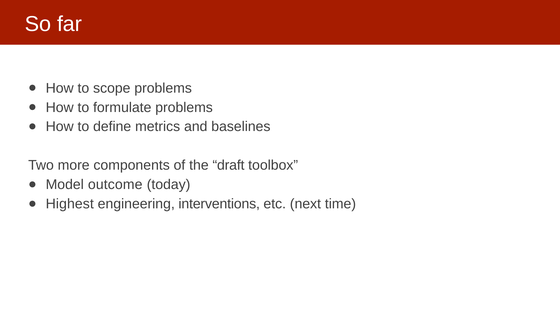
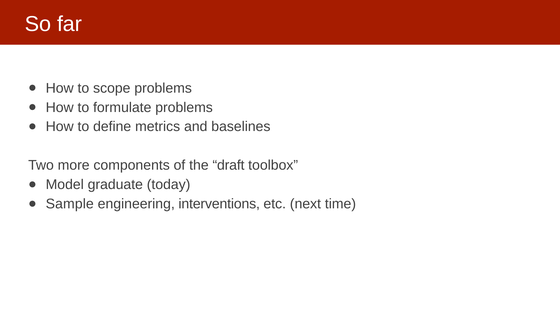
outcome: outcome -> graduate (115, 185)
Highest: Highest -> Sample (70, 204)
